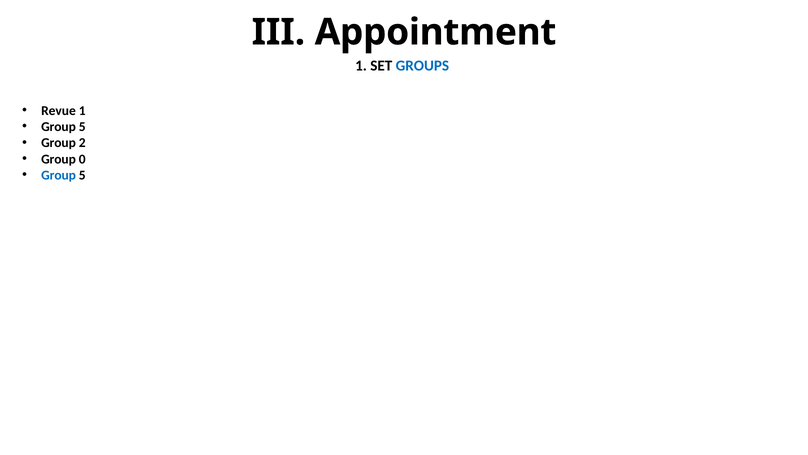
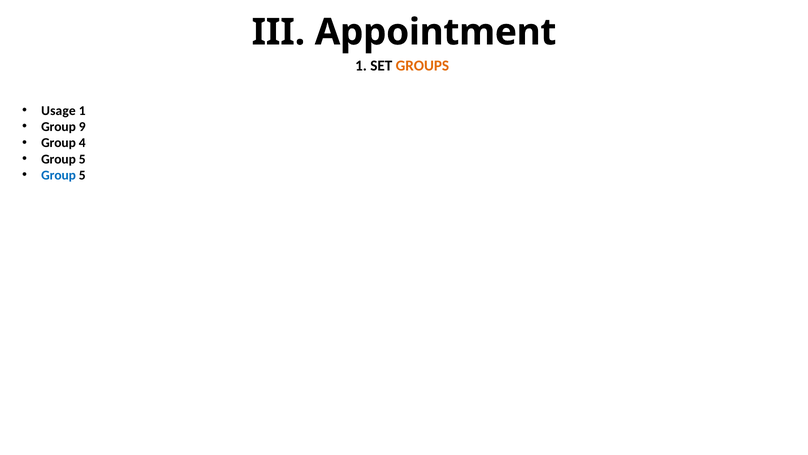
GROUPS colour: blue -> orange (422, 66)
Revue: Revue -> Usage (58, 110)
5: 5 -> 9 (82, 127)
2: 2 -> 4 (82, 143)
0: 0 -> 5 (82, 159)
